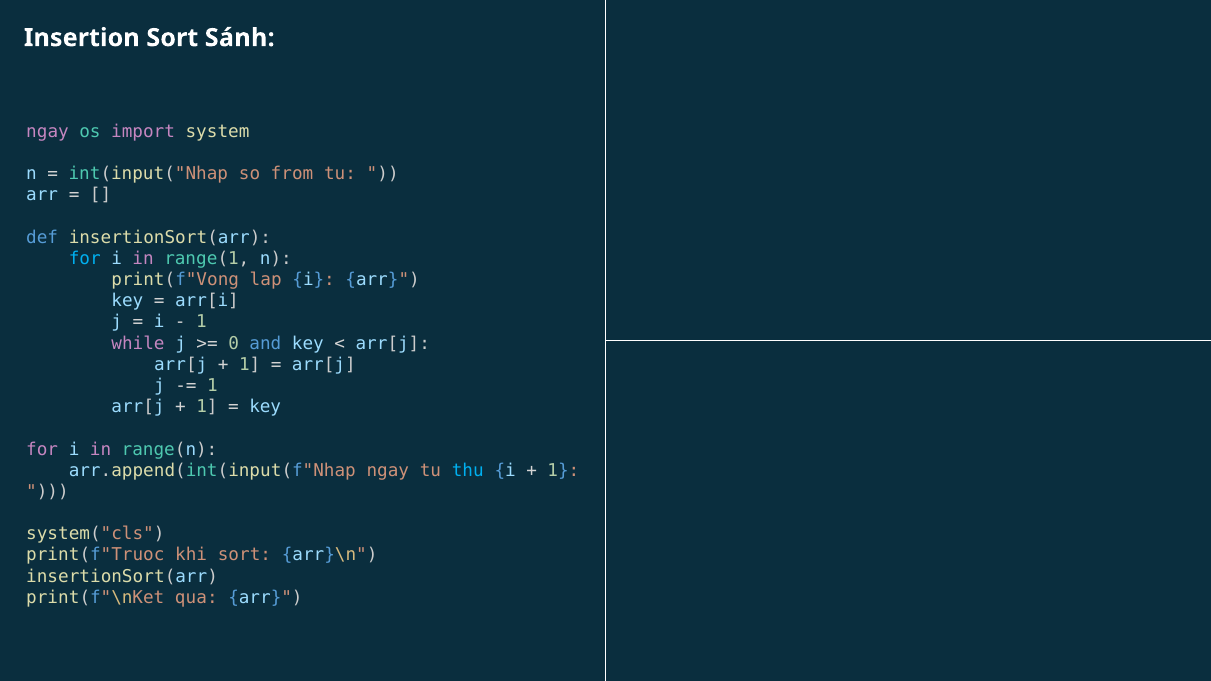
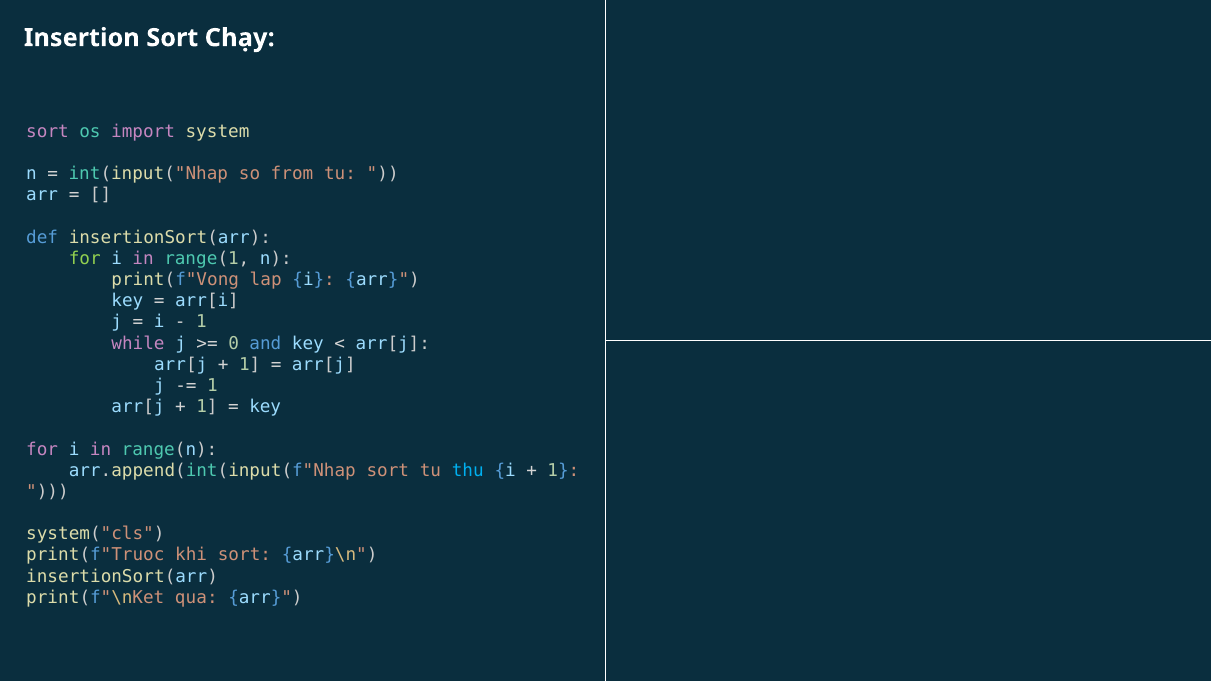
Sánh: Sánh -> Chạy (240, 38)
ngay: ngay -> sort (48, 131)
for colour: light blue -> light green (85, 258)
arr.append(int(input(f"Nhap ngay: ngay -> sort (388, 470)
